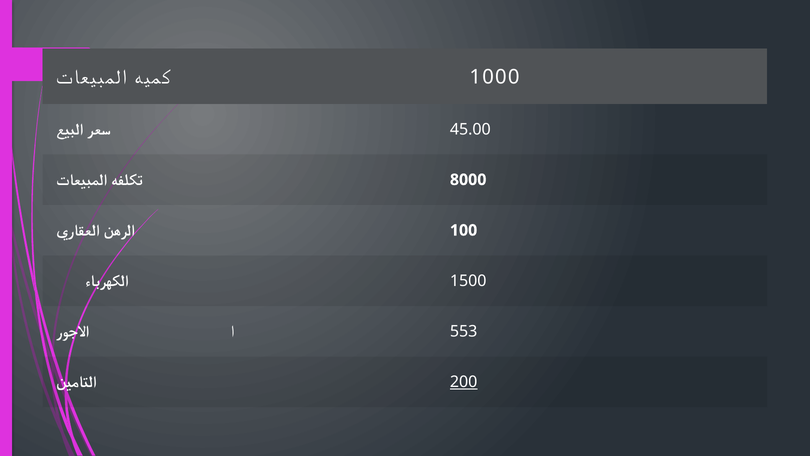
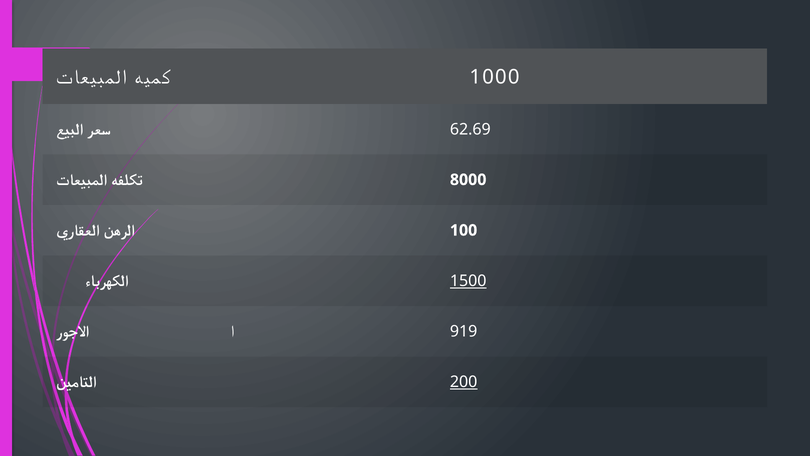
45.00: 45.00 -> 62.69 (470, 129)
1500 underline: none -> present (468, 281)
553: 553 -> 919 (464, 331)
